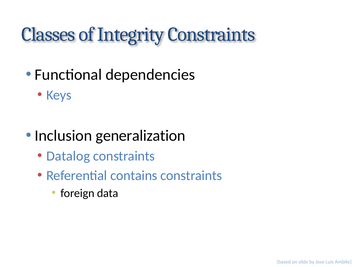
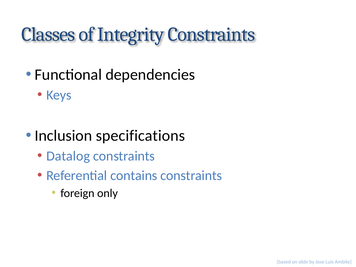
generalization: generalization -> specifications (140, 136)
data: data -> only (108, 193)
